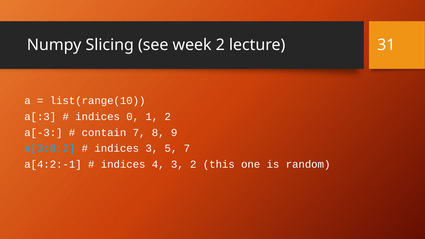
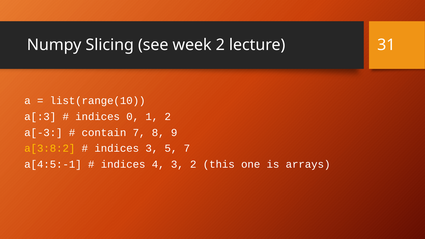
a[3:8:2 colour: light blue -> yellow (50, 149)
a[4:2:-1: a[4:2:-1 -> a[4:5:-1 (53, 164)
random: random -> arrays (308, 164)
